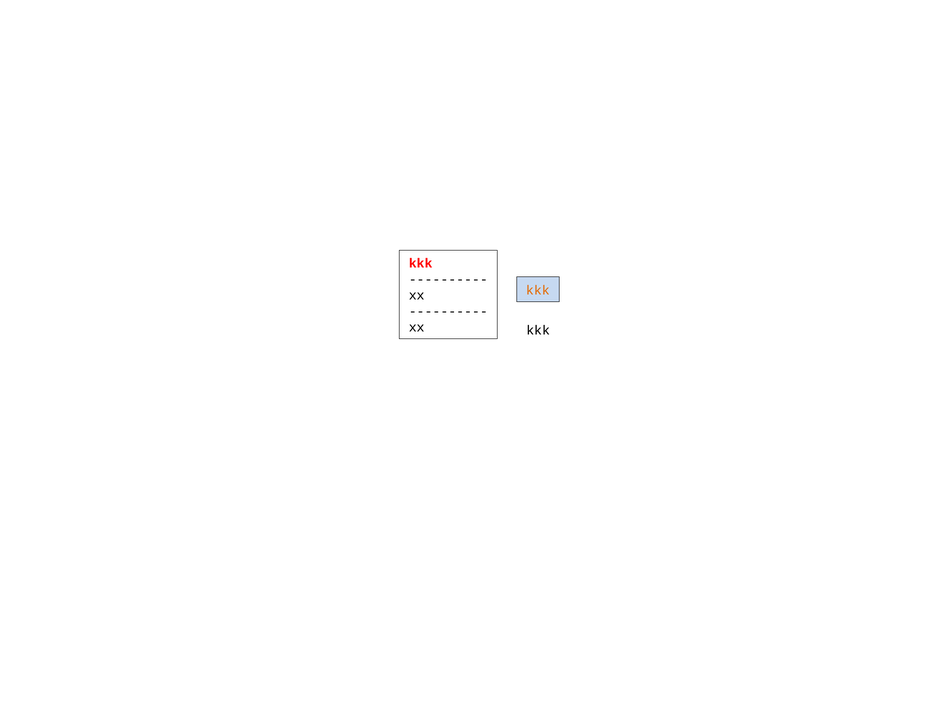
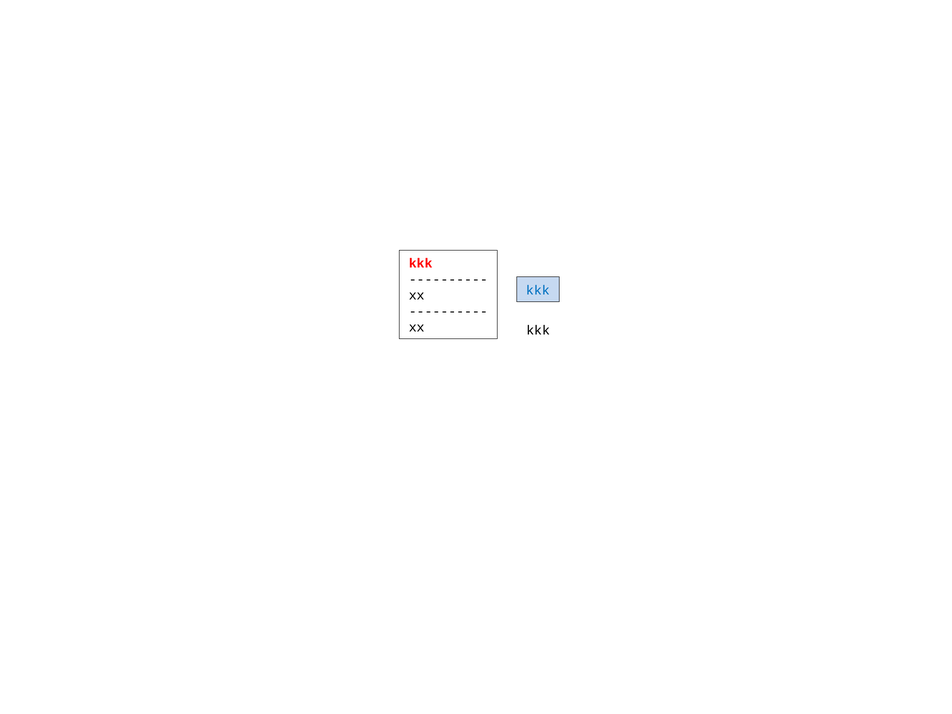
kkk colour: orange -> blue (538, 290)
